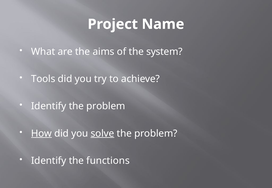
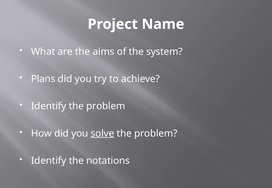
Tools: Tools -> Plans (43, 79)
How underline: present -> none (41, 134)
functions: functions -> notations (108, 161)
